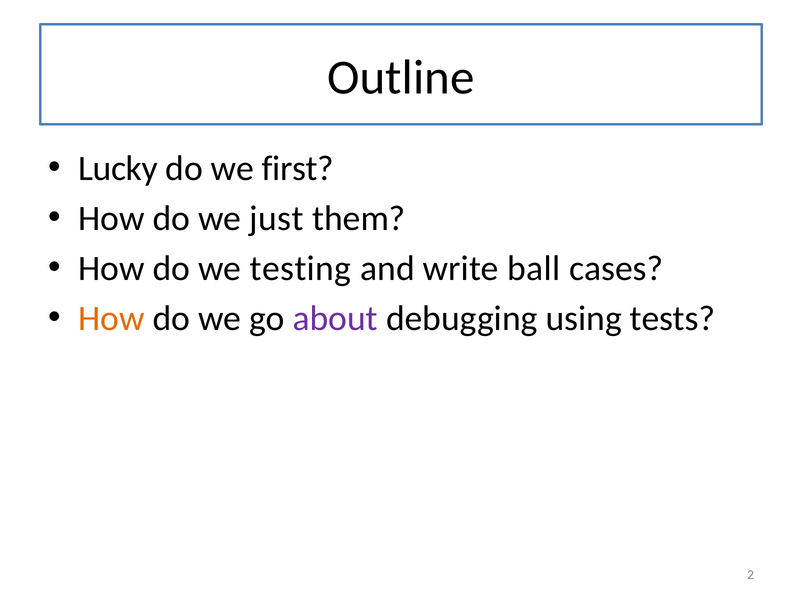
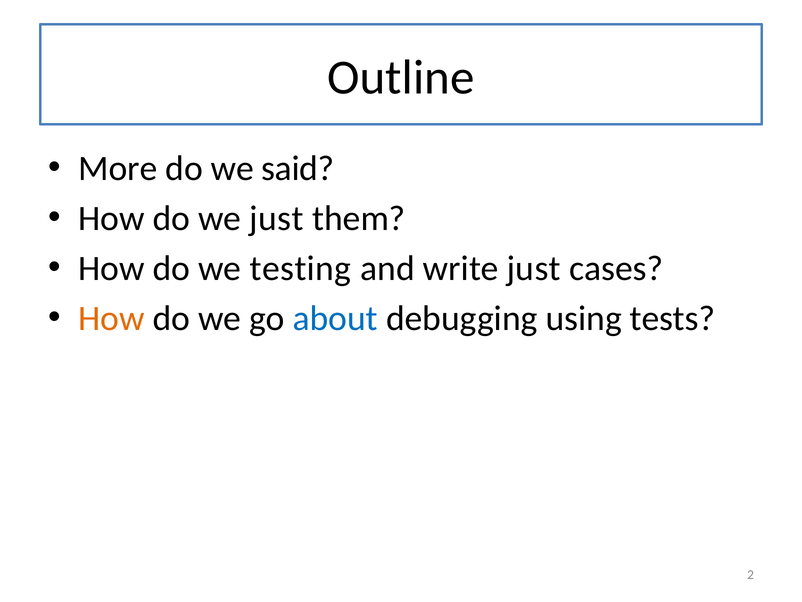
Lucky: Lucky -> More (118, 168)
first: first -> said (298, 168)
write ball: ball -> just (534, 268)
about colour: purple -> blue (335, 318)
